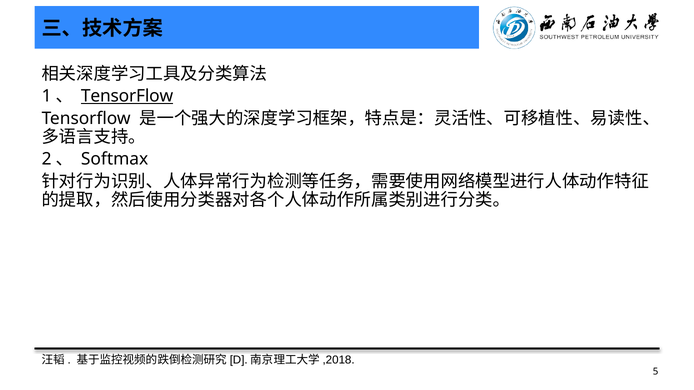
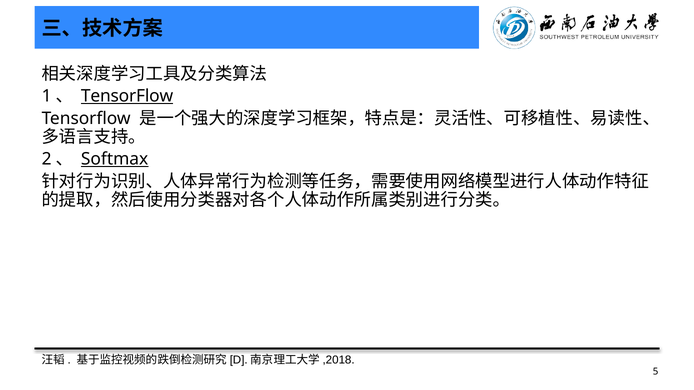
Softmax underline: none -> present (115, 159)
